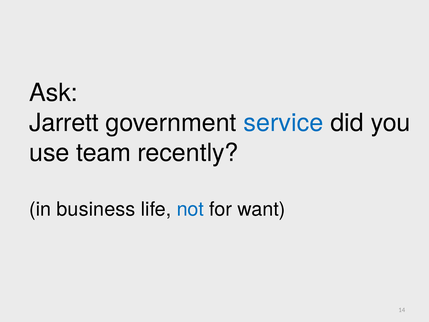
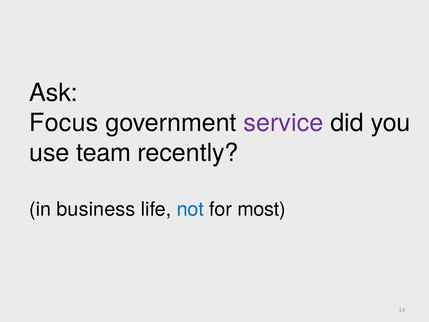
Jarrett: Jarrett -> Focus (64, 123)
service colour: blue -> purple (283, 123)
want: want -> most (262, 209)
